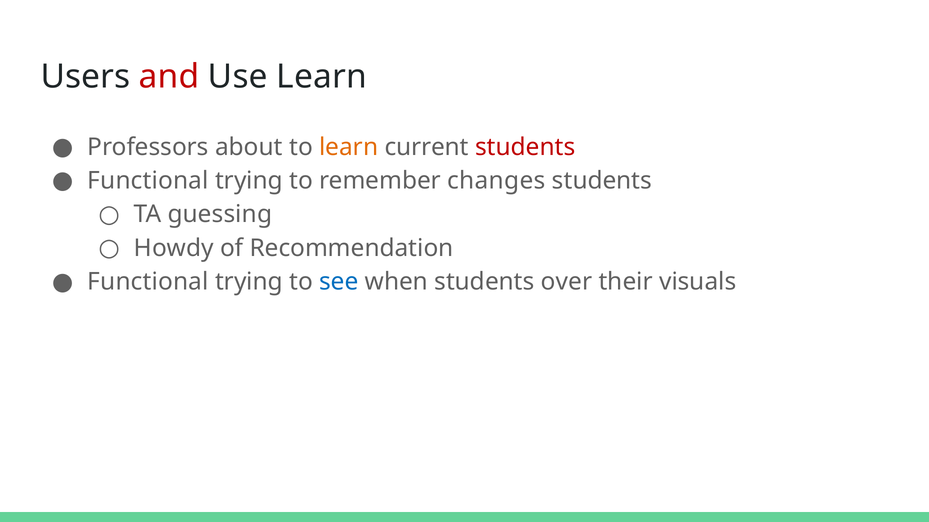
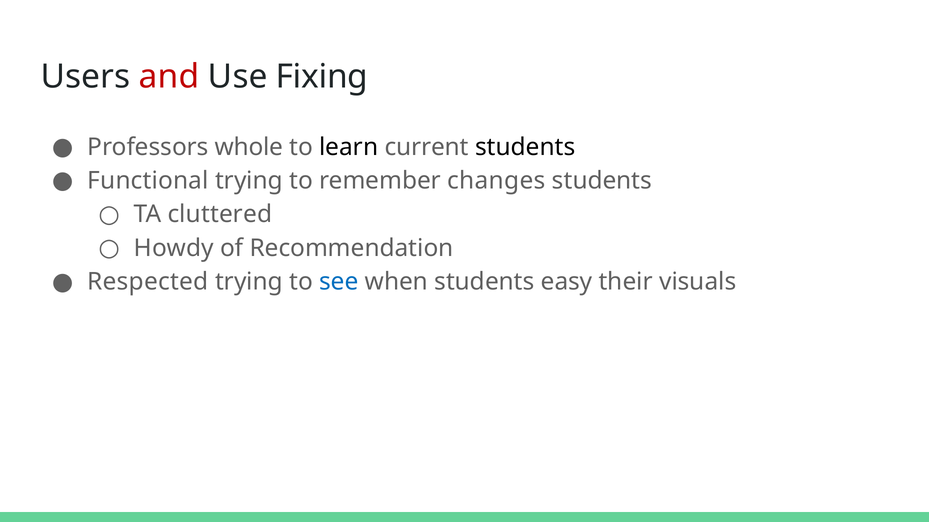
Use Learn: Learn -> Fixing (322, 77)
about: about -> whole (249, 147)
learn colour: orange -> black (349, 147)
students colour: red -> black (525, 147)
guessing: guessing -> cluttered (220, 215)
Functional: Functional -> Respected (148, 282)
over: over -> easy (567, 282)
